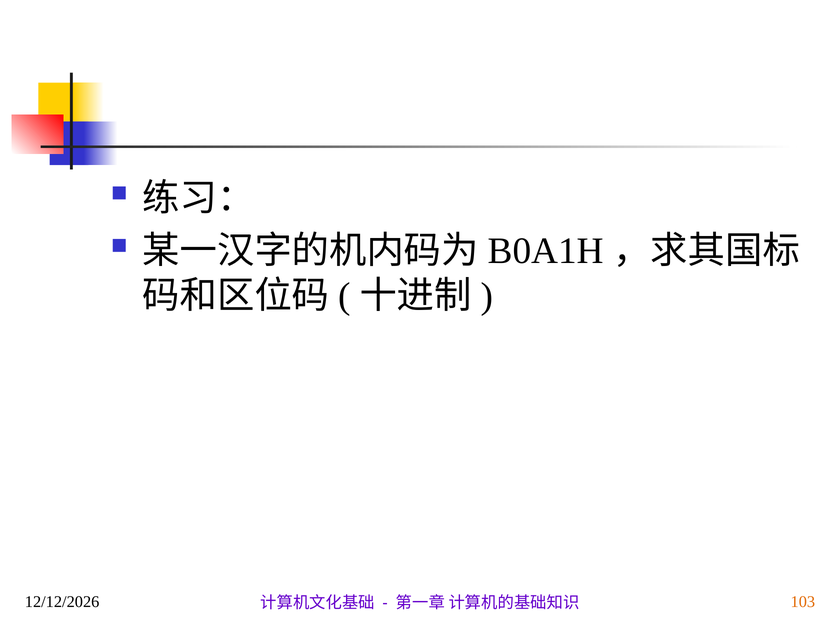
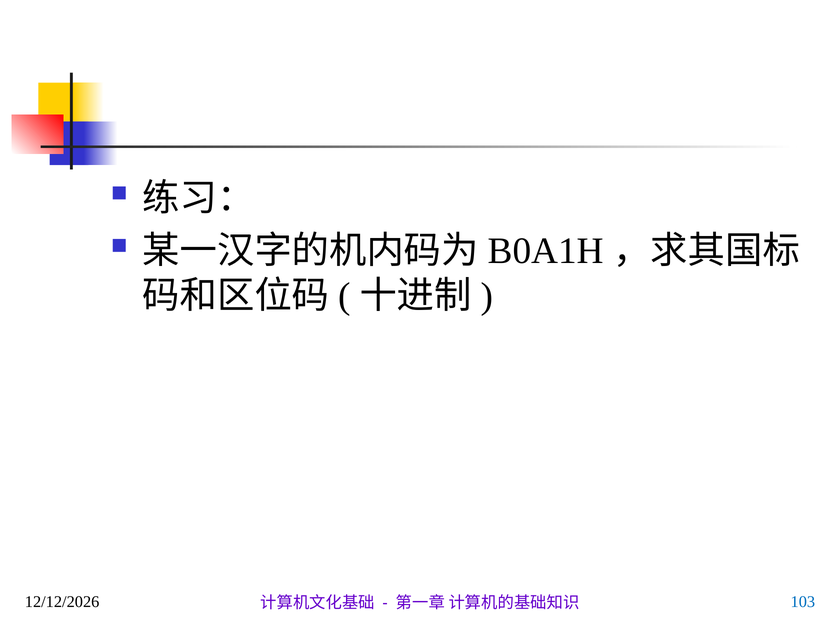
103 colour: orange -> blue (803, 602)
